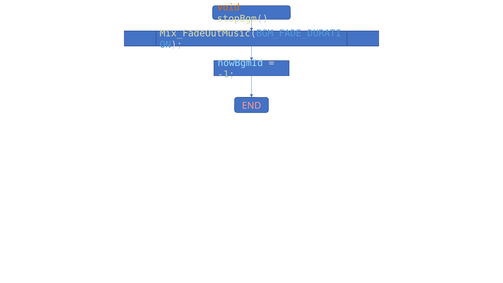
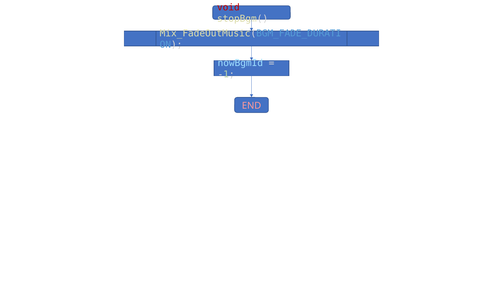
void colour: orange -> red (228, 7)
